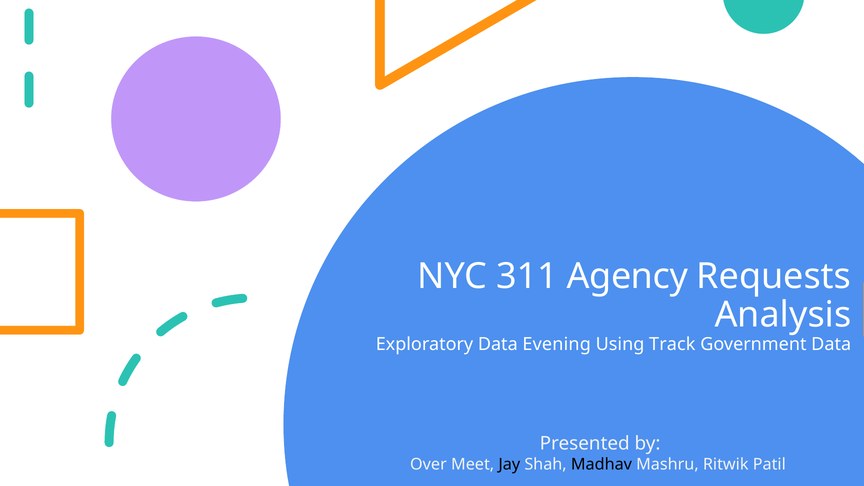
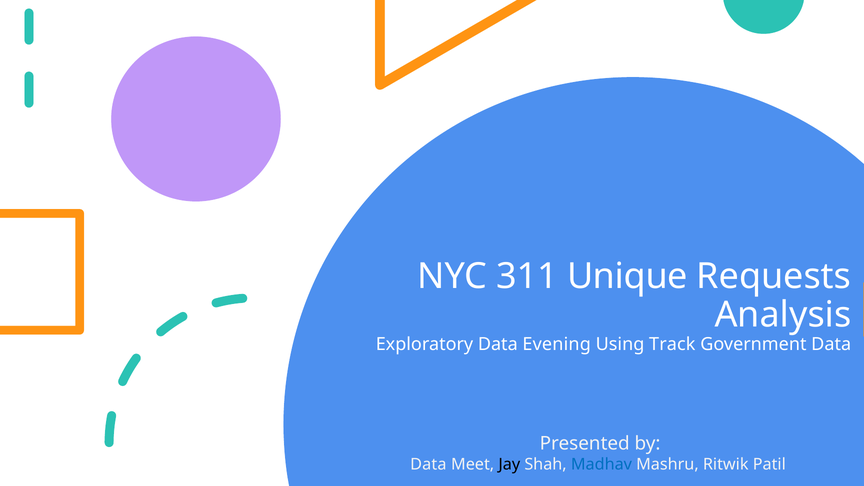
Agency: Agency -> Unique (627, 276)
Over: Over -> Data (428, 464)
Madhav colour: black -> blue (601, 464)
